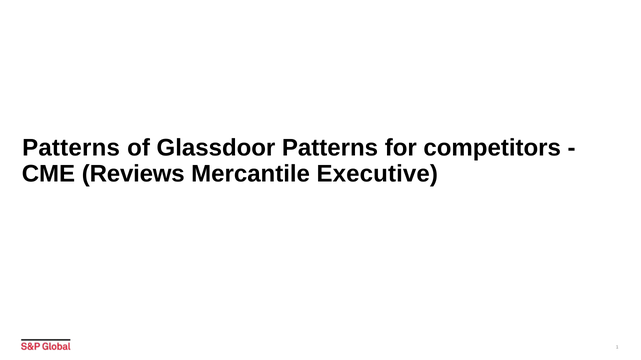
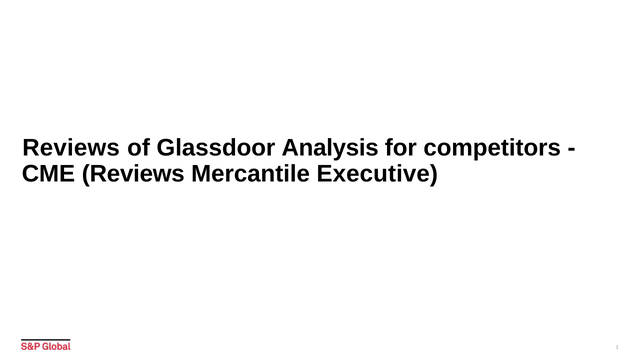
Patterns: Patterns -> Reviews (71, 148)
Glassdoor Patterns: Patterns -> Analysis (330, 148)
